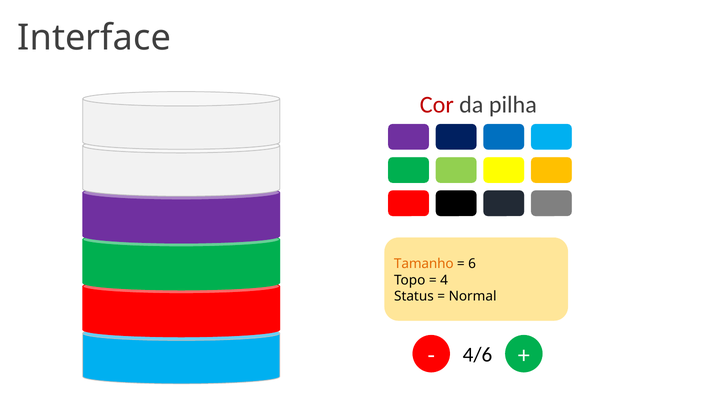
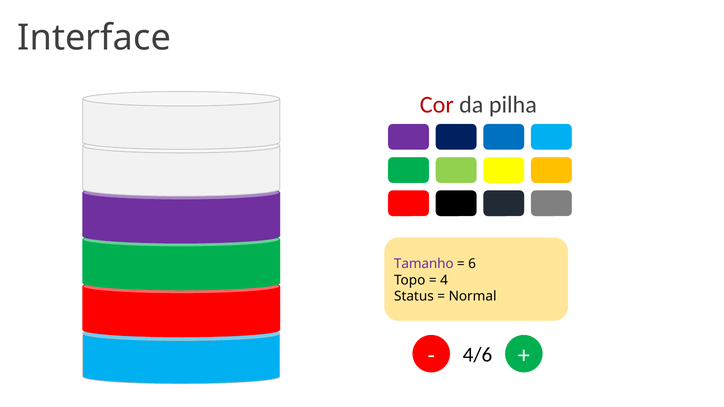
Tamanho colour: orange -> purple (424, 264)
